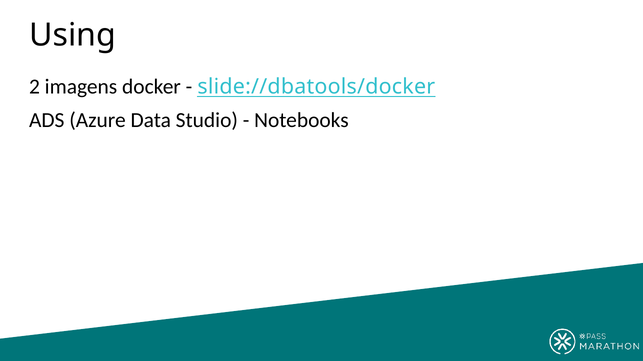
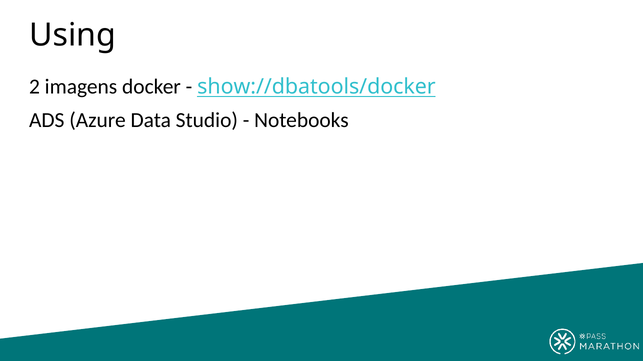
slide://dbatools/docker: slide://dbatools/docker -> show://dbatools/docker (316, 87)
